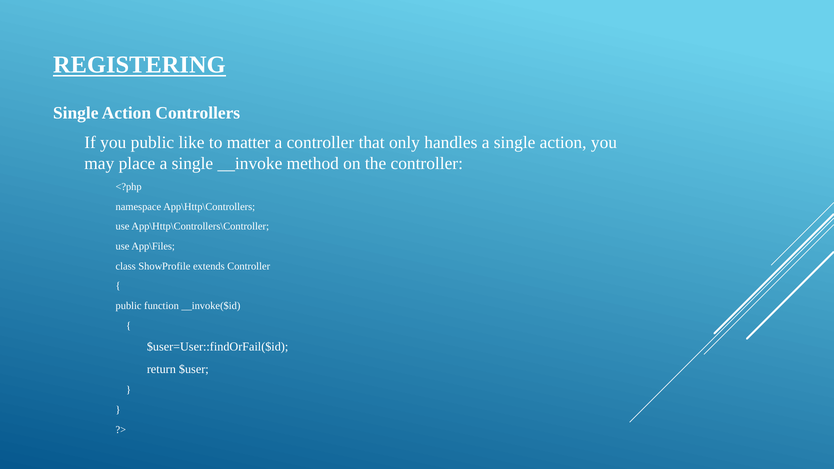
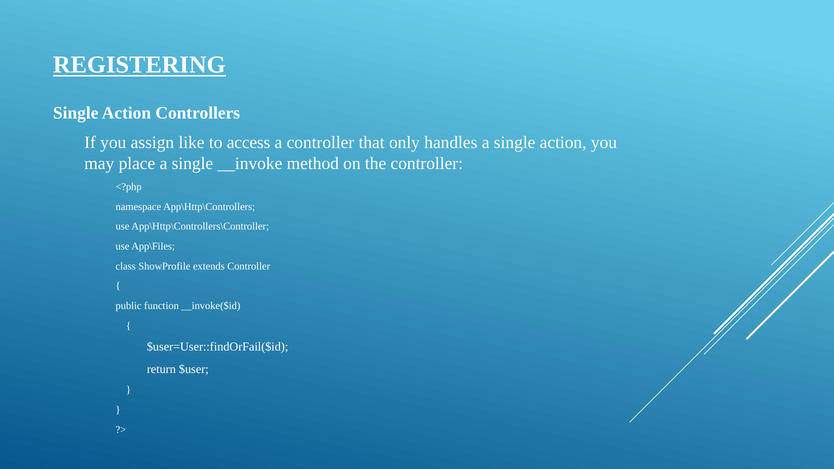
you public: public -> assign (152, 143)
matter: matter -> access (249, 143)
